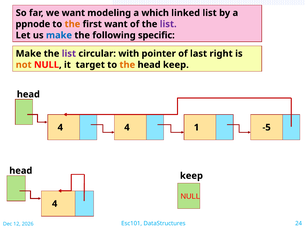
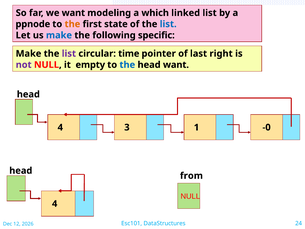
first want: want -> state (116, 24)
list colour: purple -> blue (168, 24)
with: with -> time (129, 54)
not colour: orange -> purple (24, 65)
target: target -> empty (90, 65)
the colour: orange -> blue (127, 65)
keep: keep -> want (176, 65)
4 4: 4 -> 3 (127, 127)
-5: -5 -> -0 (267, 127)
keep: keep -> from (191, 176)
